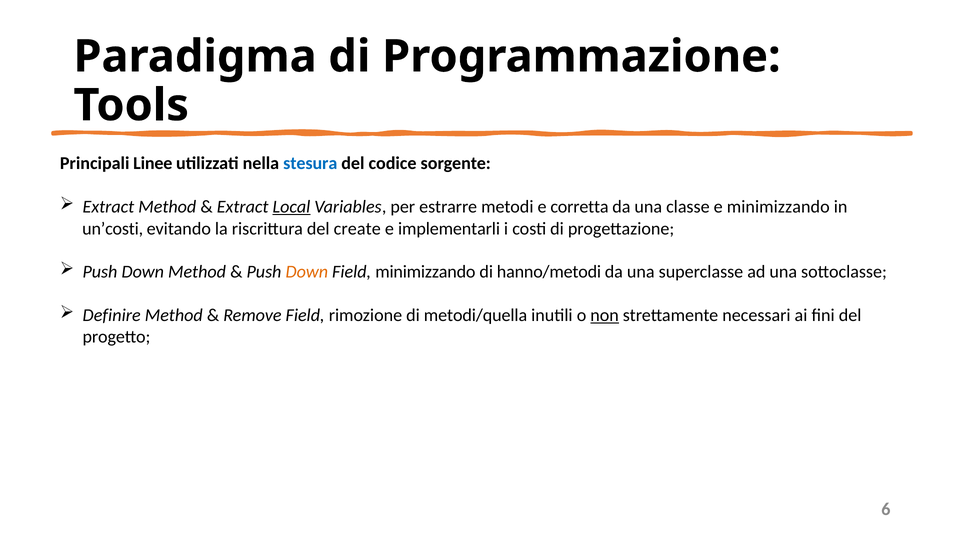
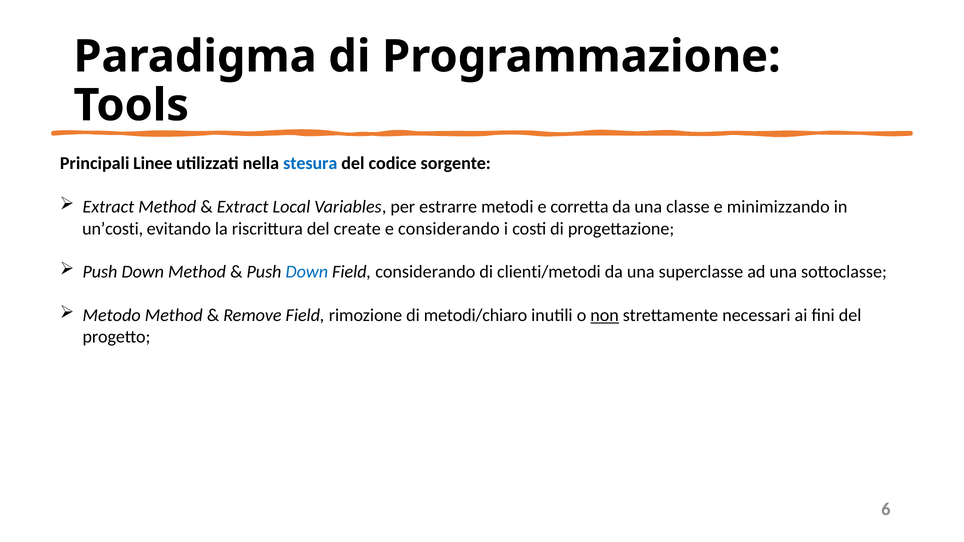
Local underline: present -> none (291, 207)
e implementarli: implementarli -> considerando (449, 229)
Down colour: orange -> blue (307, 272)
Field minimizzando: minimizzando -> considerando (425, 272)
hanno/metodi: hanno/metodi -> clienti/metodi (549, 272)
Definire: Definire -> Metodo (112, 315)
metodi/quella: metodi/quella -> metodi/chiaro (476, 315)
